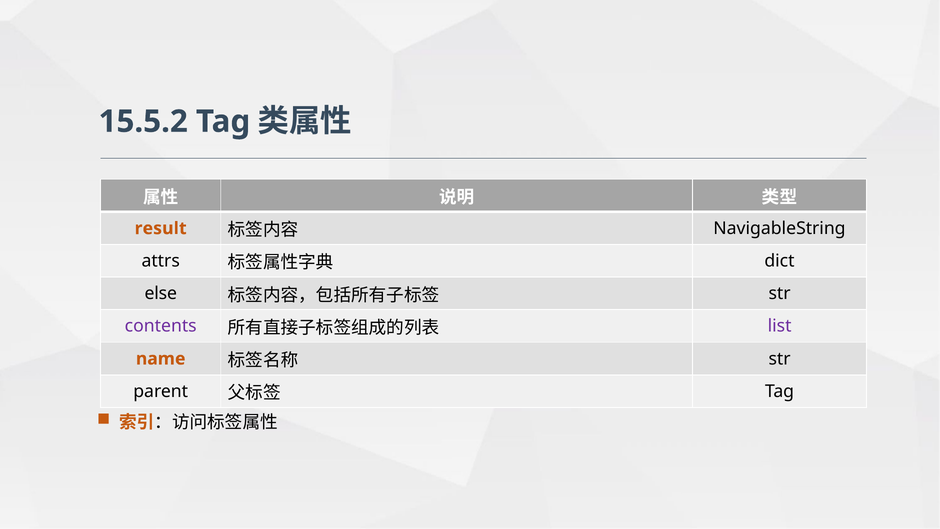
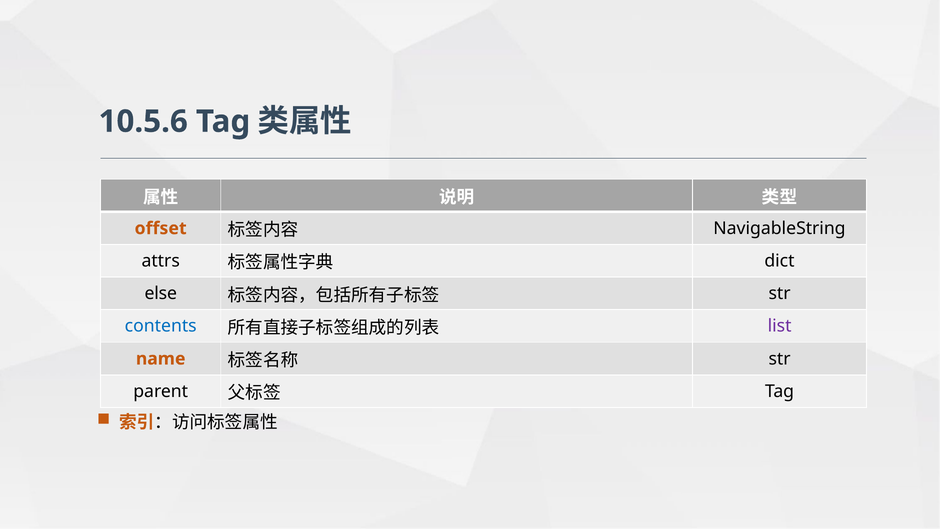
15.5.2: 15.5.2 -> 10.5.6 (143, 121)
result: result -> offset (161, 228)
contents colour: purple -> blue (161, 326)
